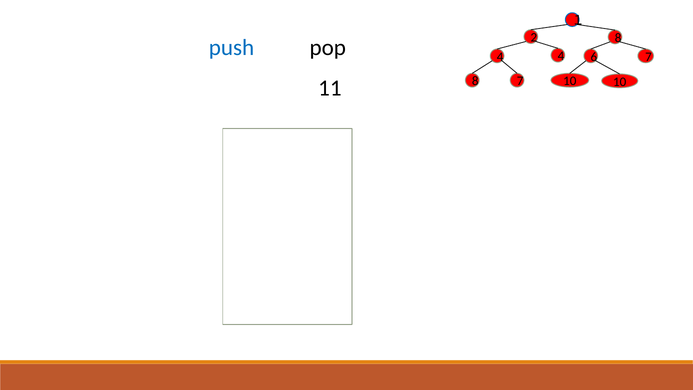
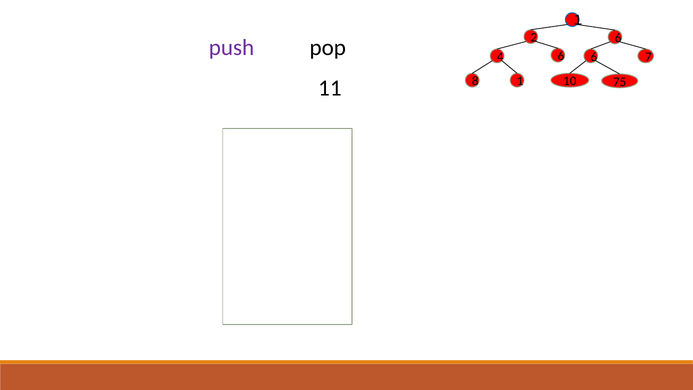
2 8: 8 -> 6 (618, 38)
push colour: blue -> purple (231, 48)
4 4: 4 -> 6 (561, 56)
8 7: 7 -> 1 (520, 81)
10 10: 10 -> 75 (620, 82)
